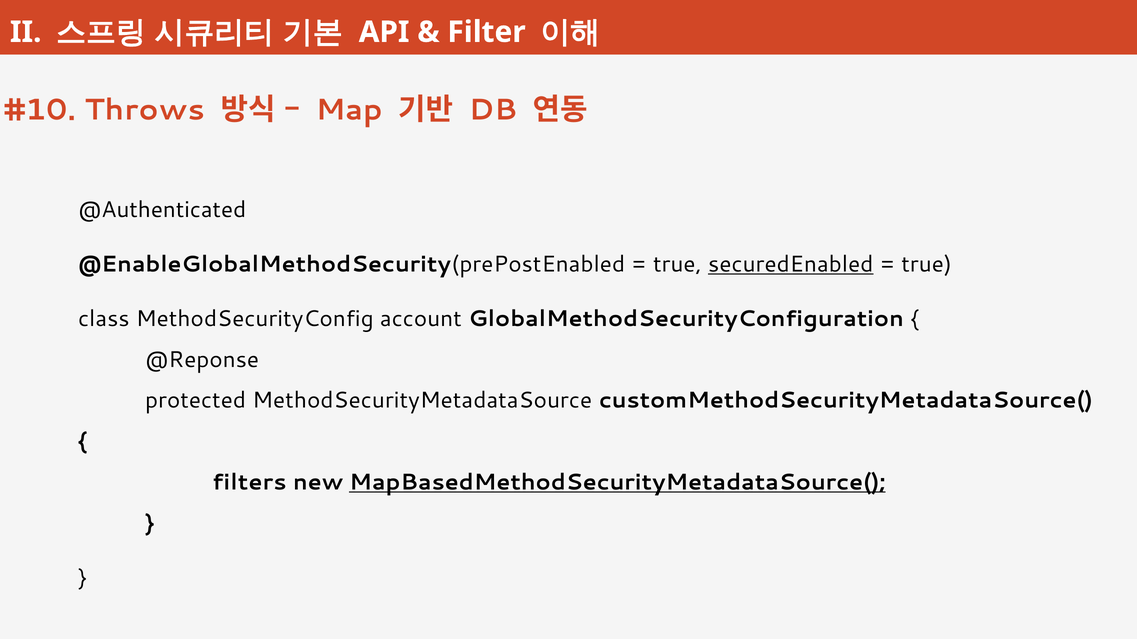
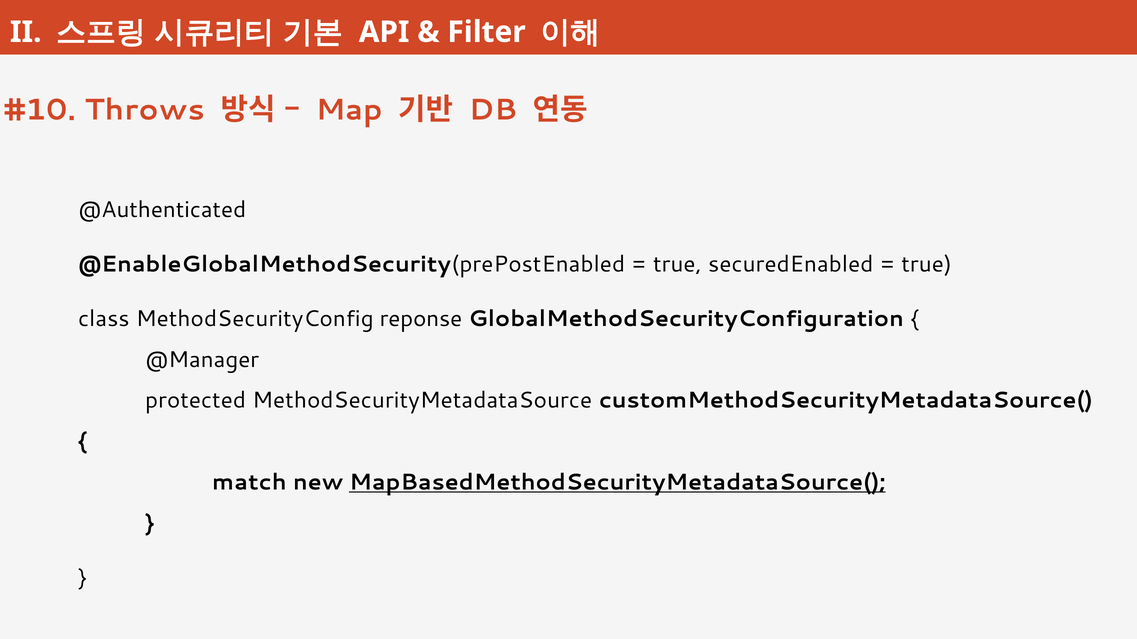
securedEnabled underline: present -> none (791, 265)
account: account -> reponse (421, 319)
@Reponse: @Reponse -> @Manager (202, 360)
filters: filters -> match (249, 483)
